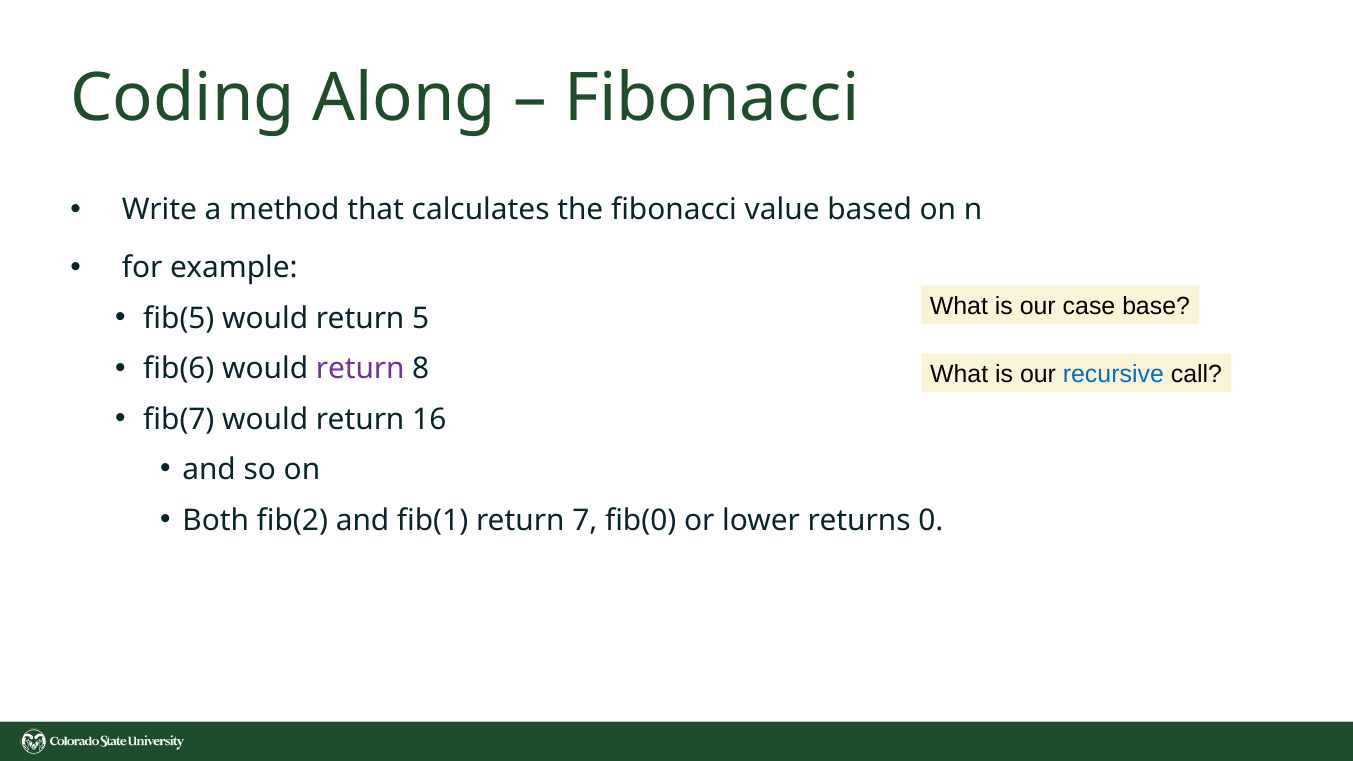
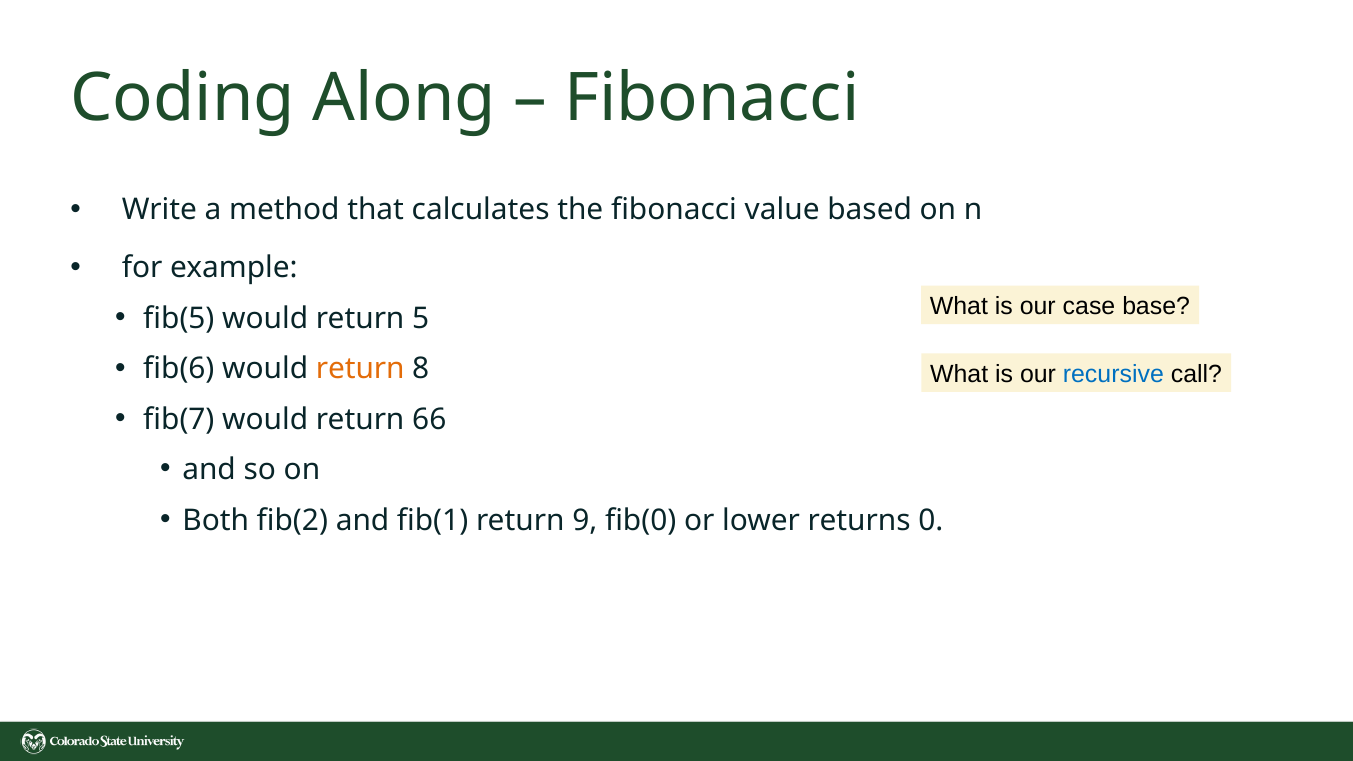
return colour: purple -> orange (360, 369)
16: 16 -> 66 (429, 419)
7: 7 -> 9 (585, 520)
